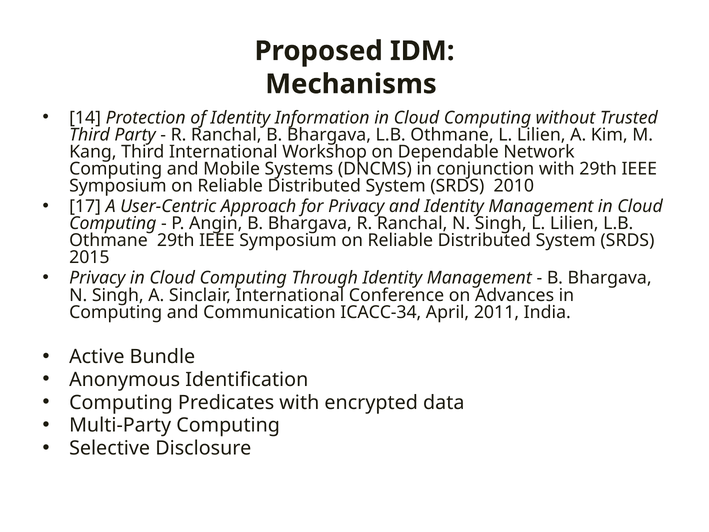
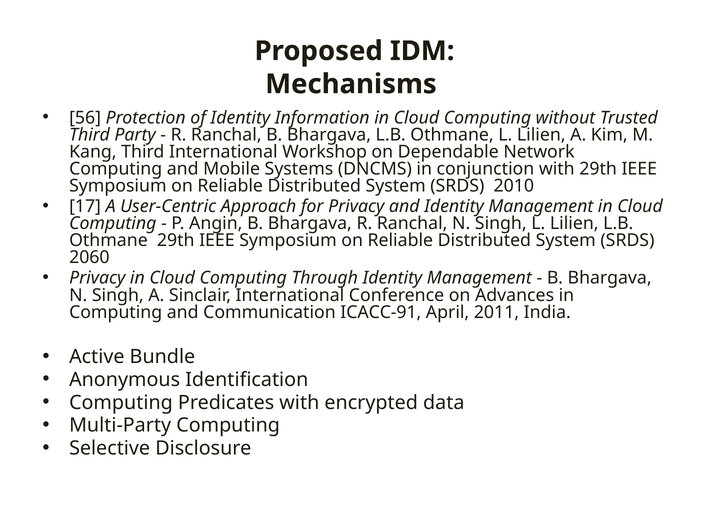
14: 14 -> 56 (85, 118)
2015: 2015 -> 2060 (89, 257)
ICACC-34: ICACC-34 -> ICACC-91 (381, 312)
